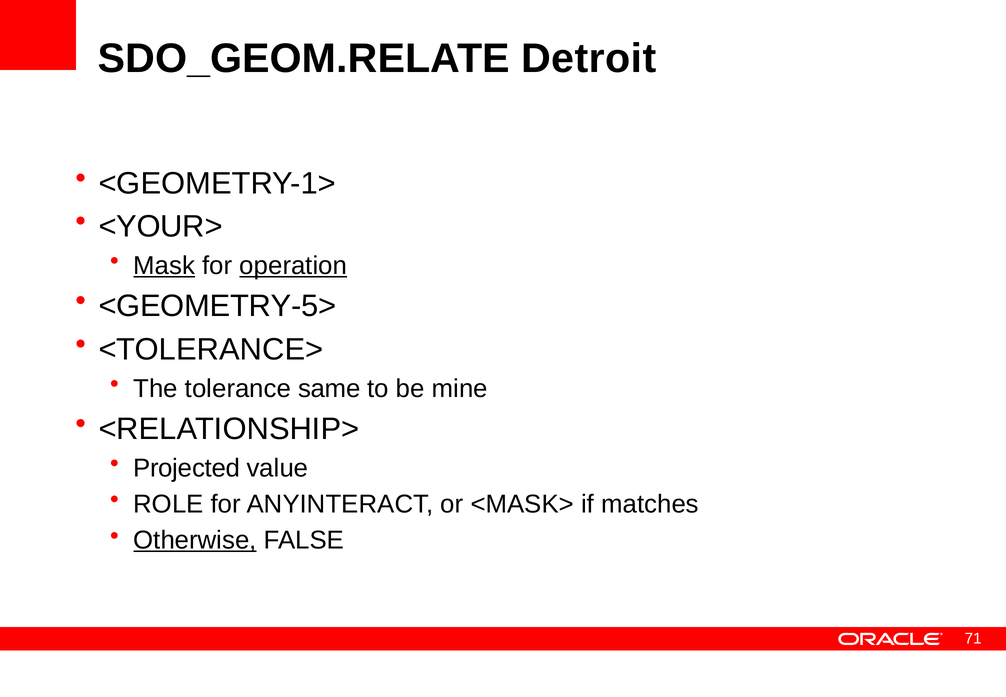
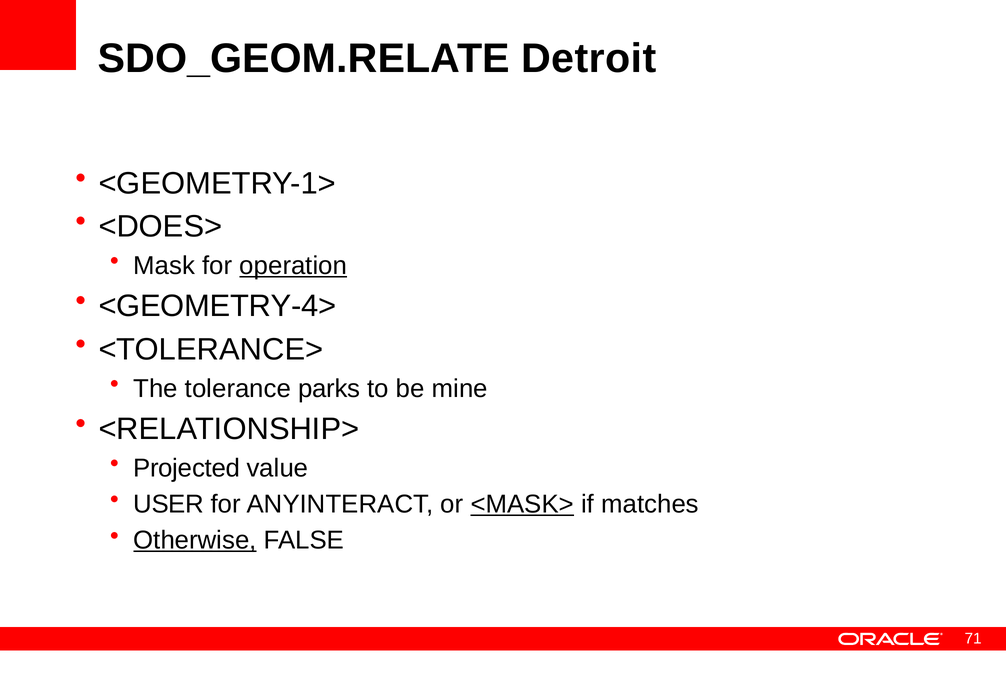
<YOUR>: <YOUR> -> <DOES> (160, 227)
Mask underline: present -> none (164, 265)
<GEOMETRY-5>: <GEOMETRY-5> -> <GEOMETRY-4> (217, 306)
same: same -> parks (329, 388)
ROLE: ROLE -> USER (169, 504)
<MASK> underline: none -> present (522, 504)
